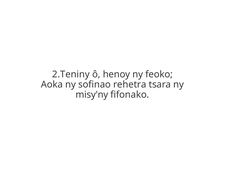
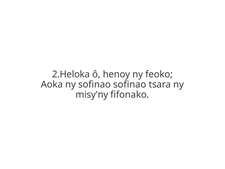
2.Teniny: 2.Teniny -> 2.Heloka (71, 74)
sofinao rehetra: rehetra -> sofinao (130, 84)
